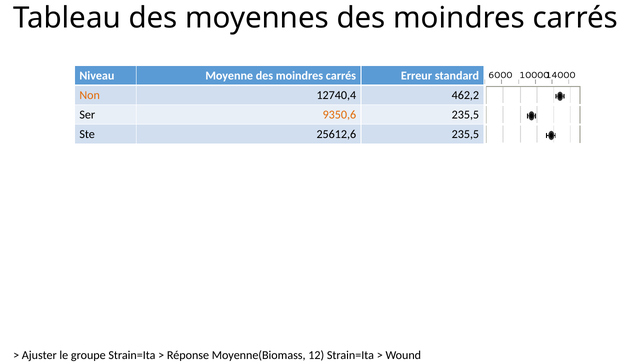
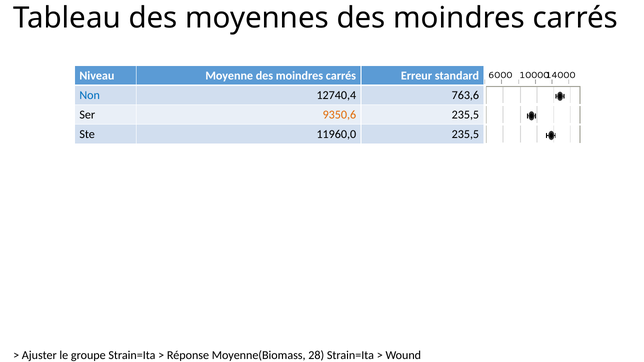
Non colour: orange -> blue (90, 95)
462,2: 462,2 -> 763,6 (465, 95)
25612,6: 25612,6 -> 11960,0 (336, 134)
12: 12 -> 28 (316, 356)
